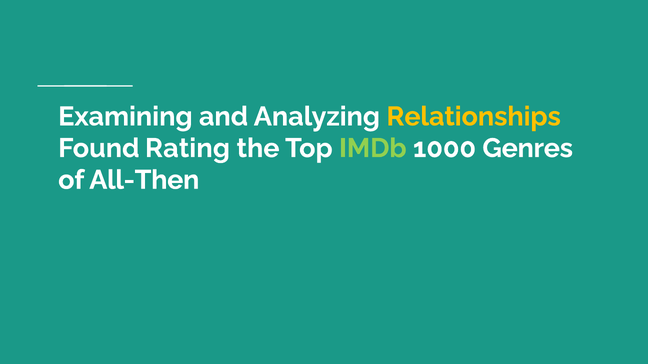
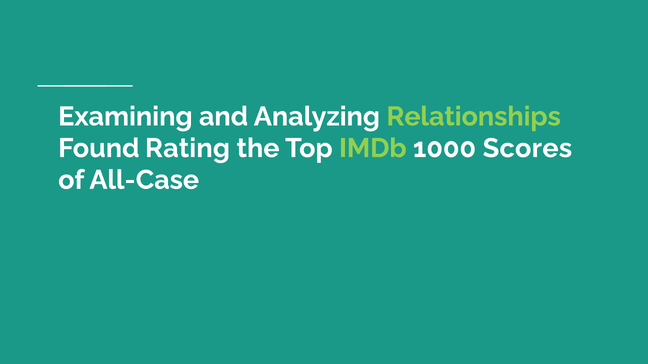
Relationships colour: yellow -> light green (474, 117)
Genres: Genres -> Scores (527, 148)
All-Then: All-Then -> All-Case (144, 180)
